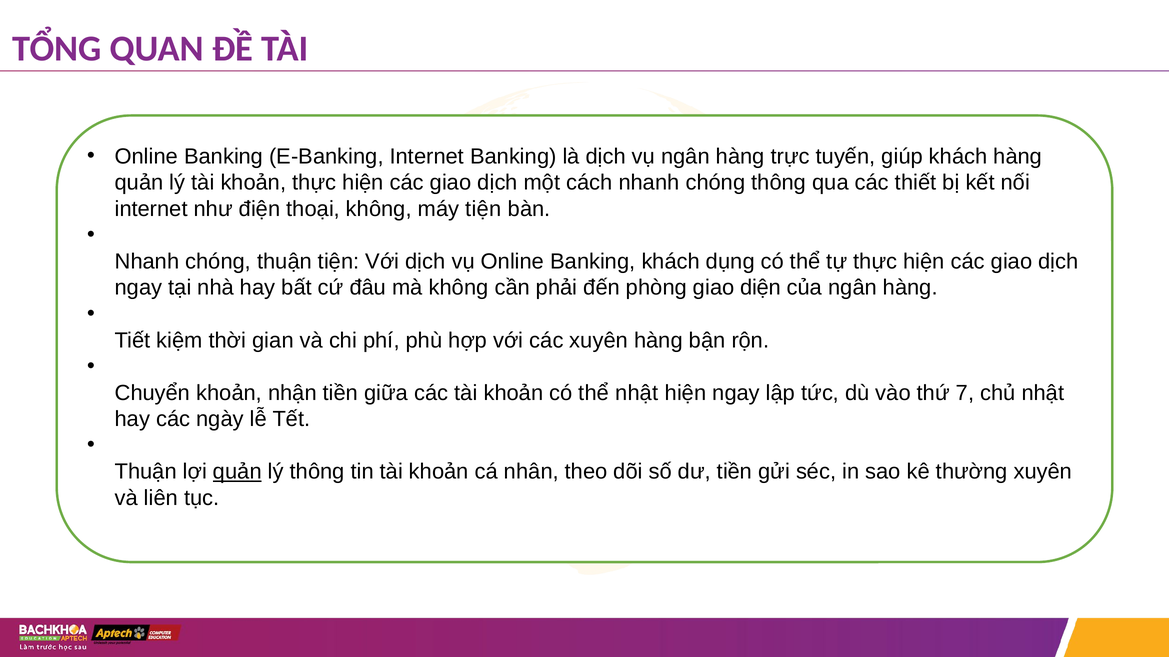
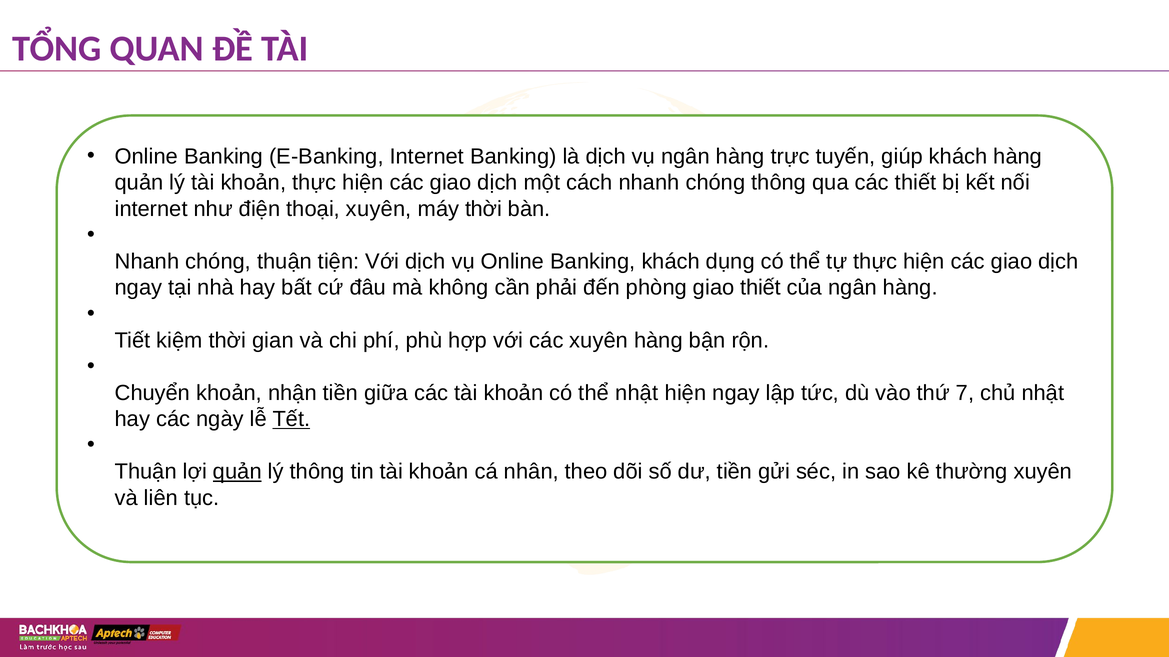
thoại không: không -> xuyên (379, 209)
máy tiện: tiện -> thời (484, 209)
giao diện: diện -> thiết (761, 288)
Tết underline: none -> present (291, 419)
